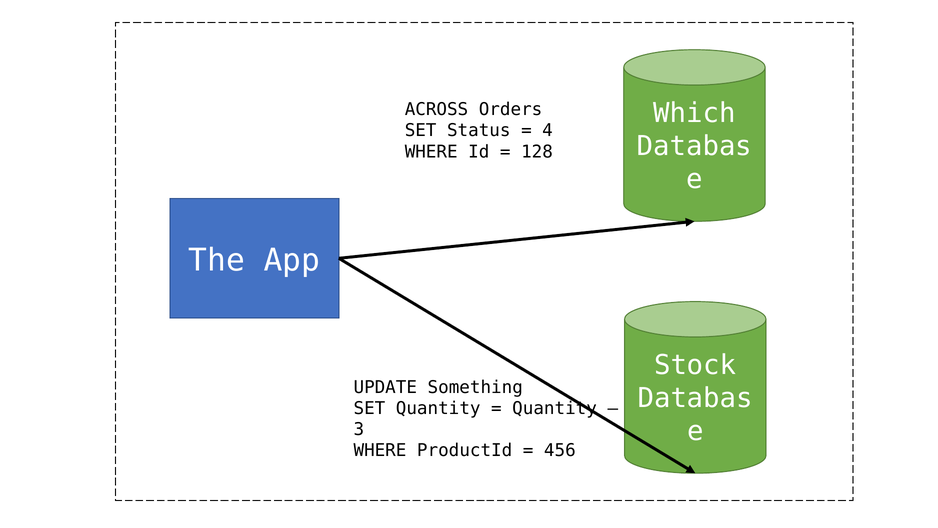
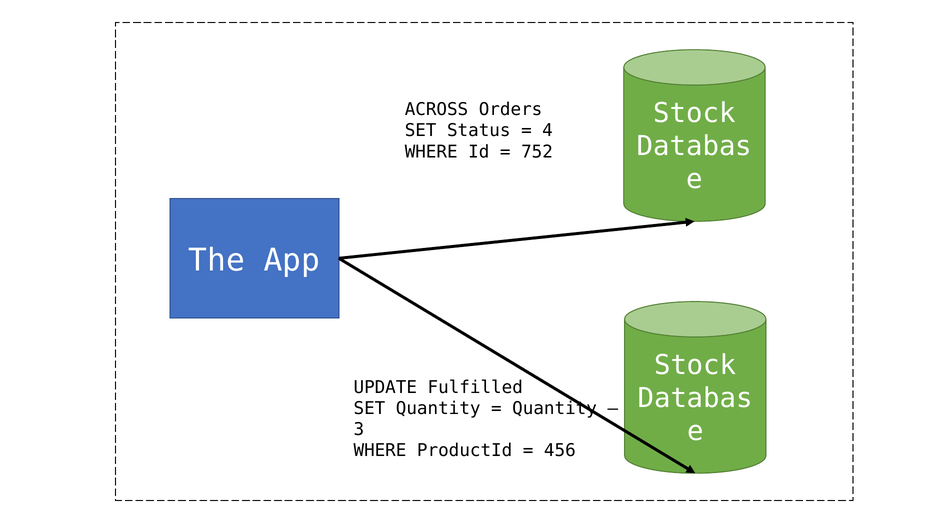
Which: Which -> Stock (694, 113)
128: 128 -> 752 (537, 152)
Something: Something -> Fulfilled (475, 387)
